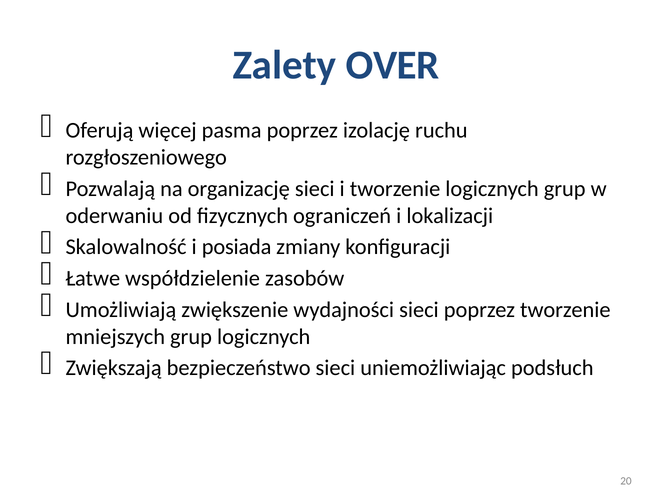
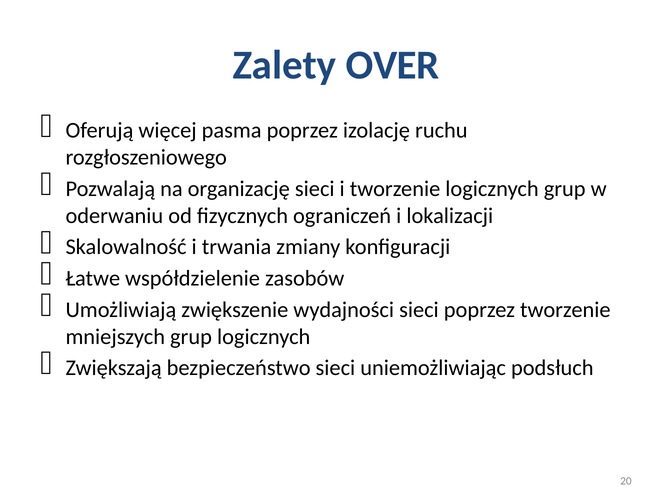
posiada: posiada -> trwania (237, 247)
